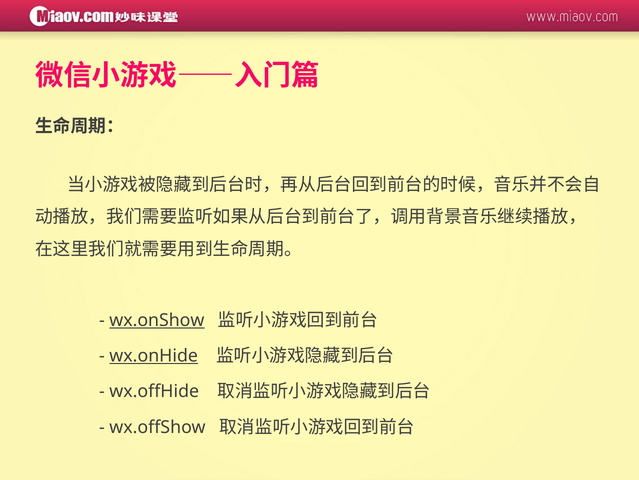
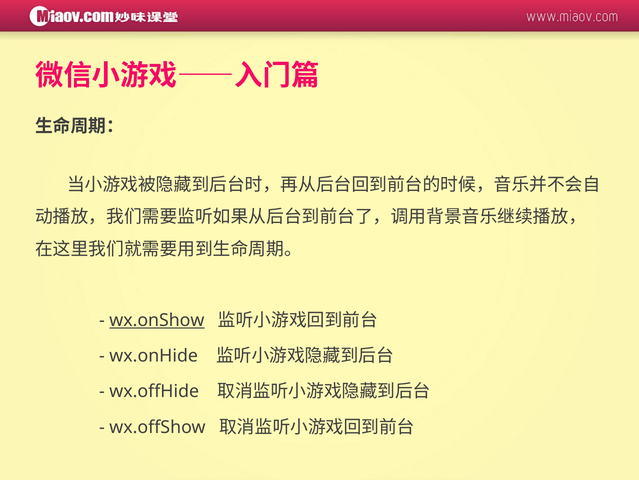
wx.onHide underline: present -> none (154, 355)
